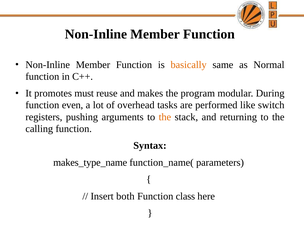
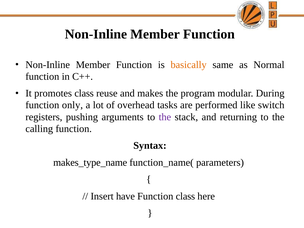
promotes must: must -> class (84, 93)
even: even -> only (72, 105)
the colour: orange -> purple (165, 117)
both: both -> have (125, 196)
